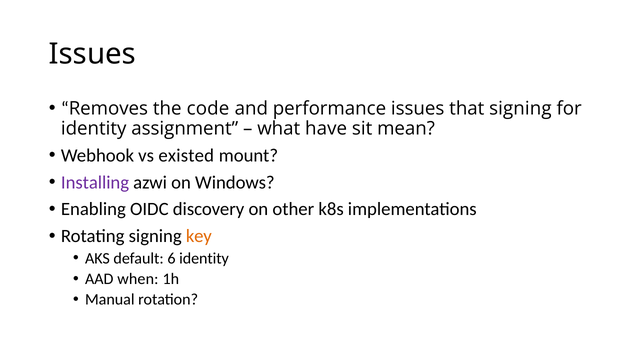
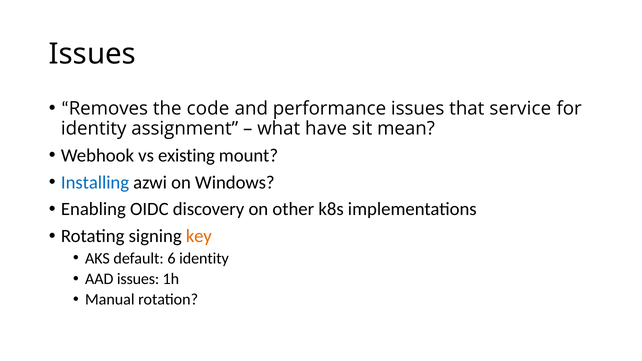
that signing: signing -> service (520, 109)
existed: existed -> existing (186, 156)
Installing colour: purple -> blue (95, 182)
AAD when: when -> issues (138, 279)
